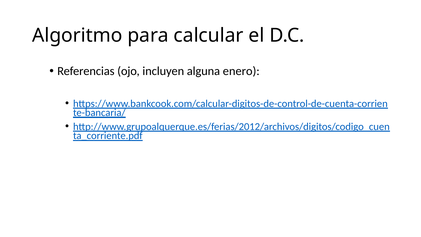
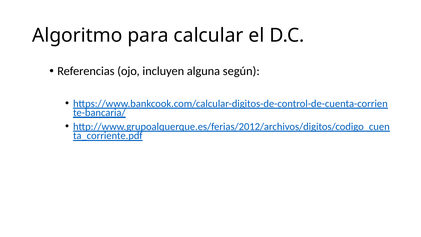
enero: enero -> según (241, 71)
